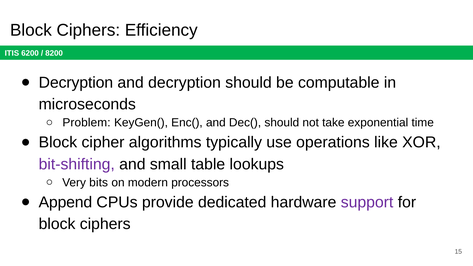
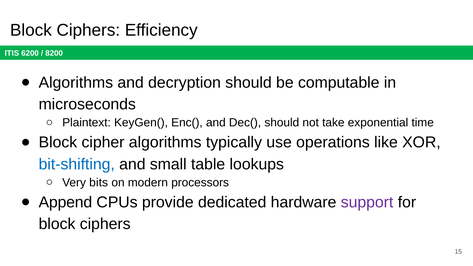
Decryption: Decryption -> Algorithms (76, 83)
Problem: Problem -> Plaintext (87, 123)
bit-shifting colour: purple -> blue (77, 164)
